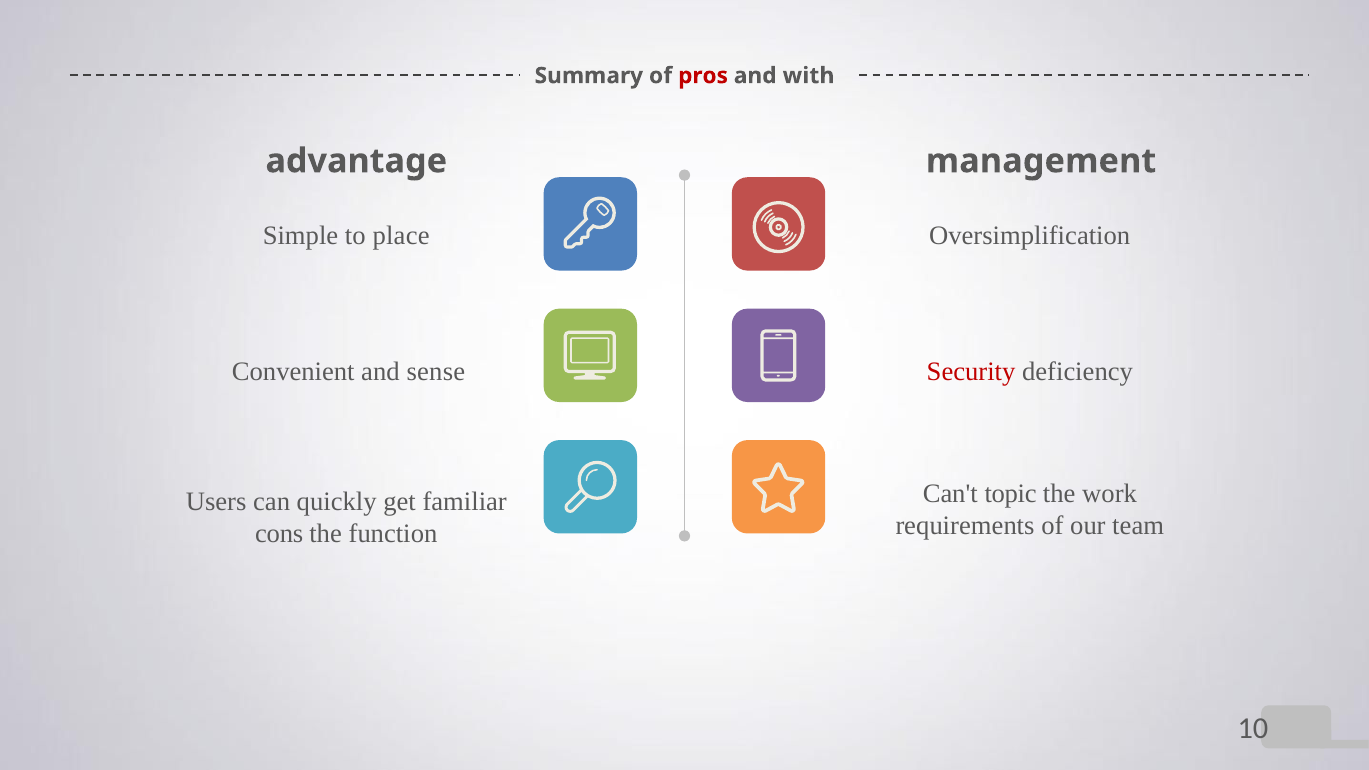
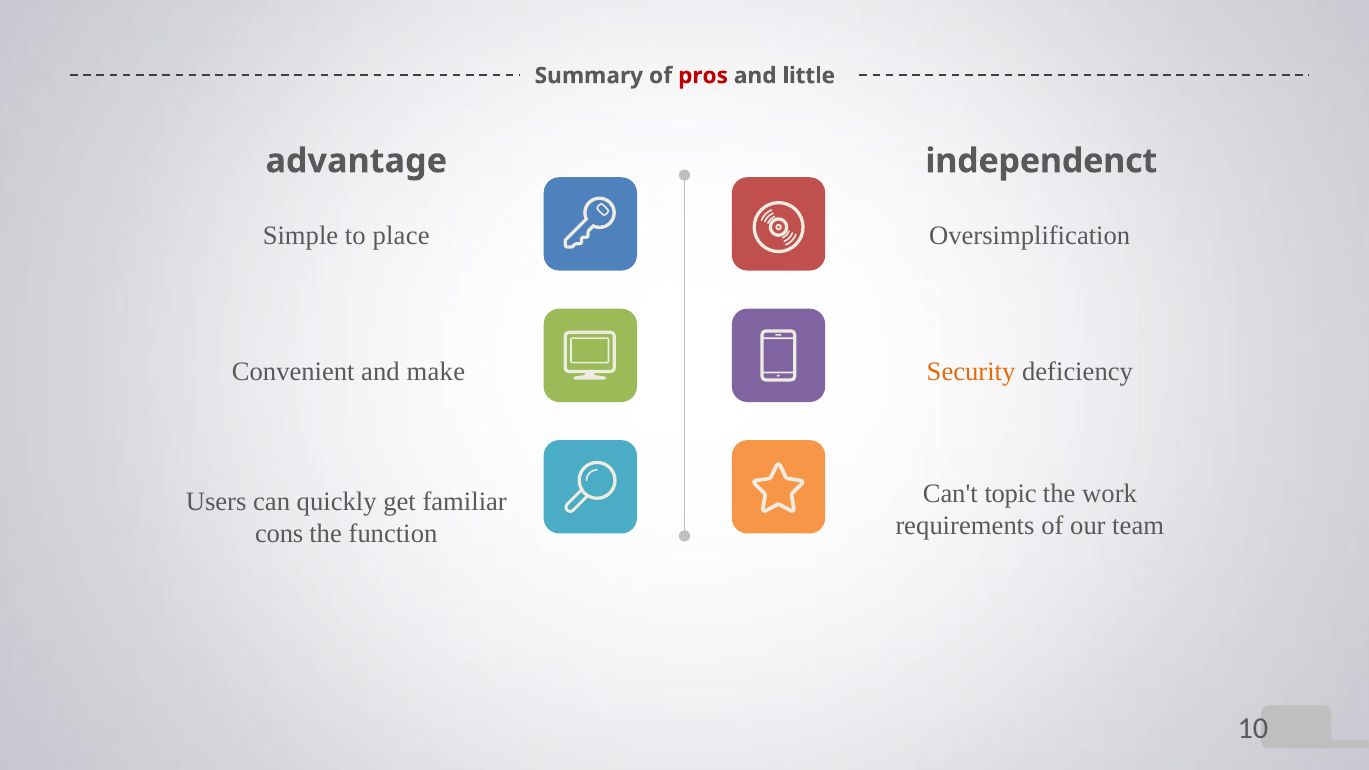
with: with -> little (809, 76)
management: management -> independenct (1041, 161)
Security colour: red -> orange (971, 371)
sense: sense -> make (436, 372)
